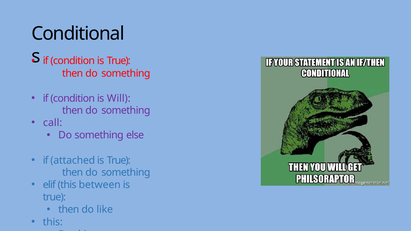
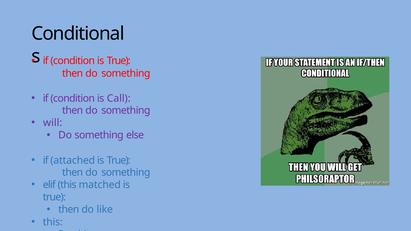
Will: Will -> Call (119, 98)
call: call -> will (53, 123)
between: between -> matched (100, 185)
